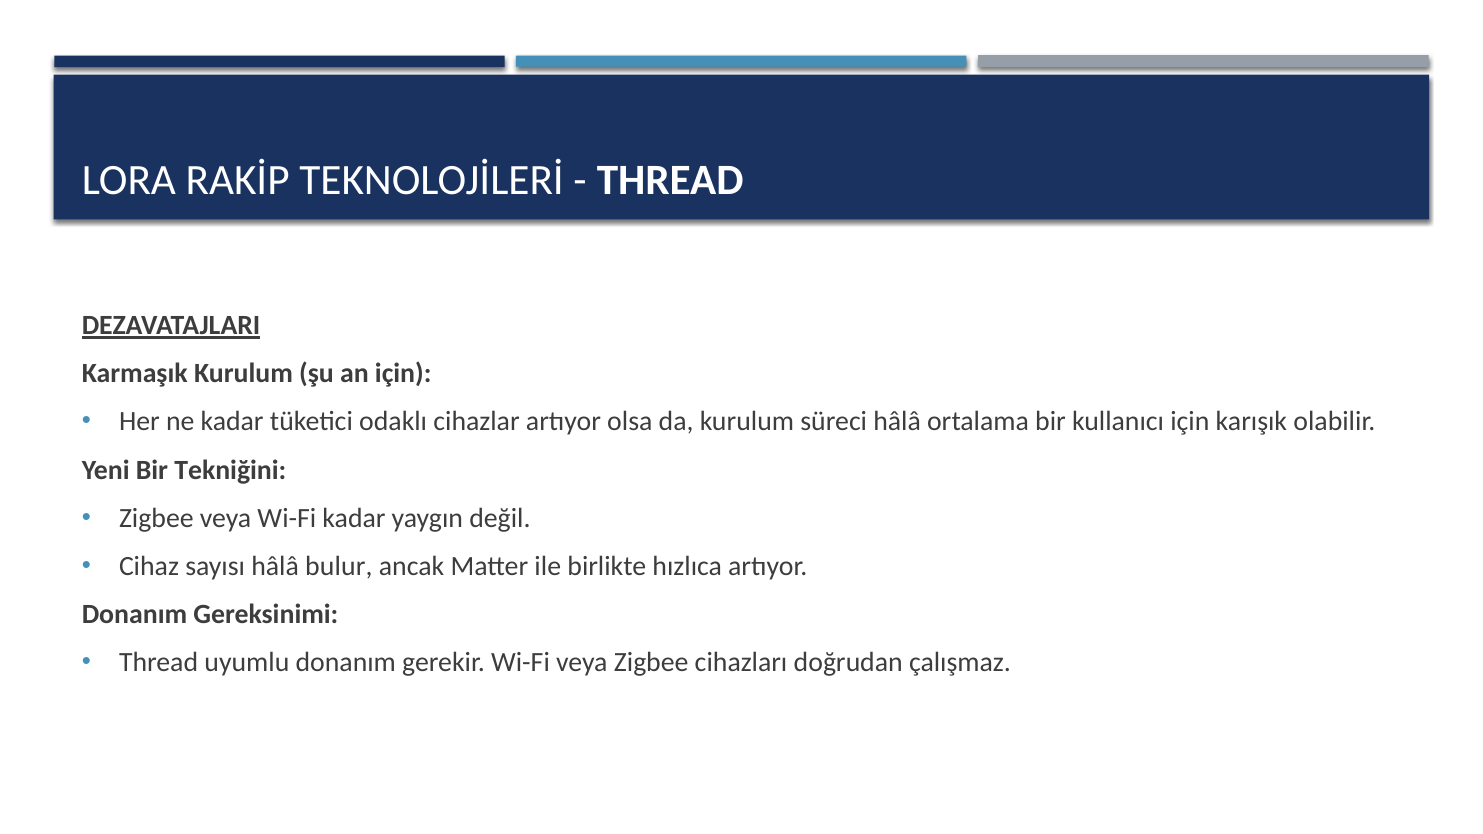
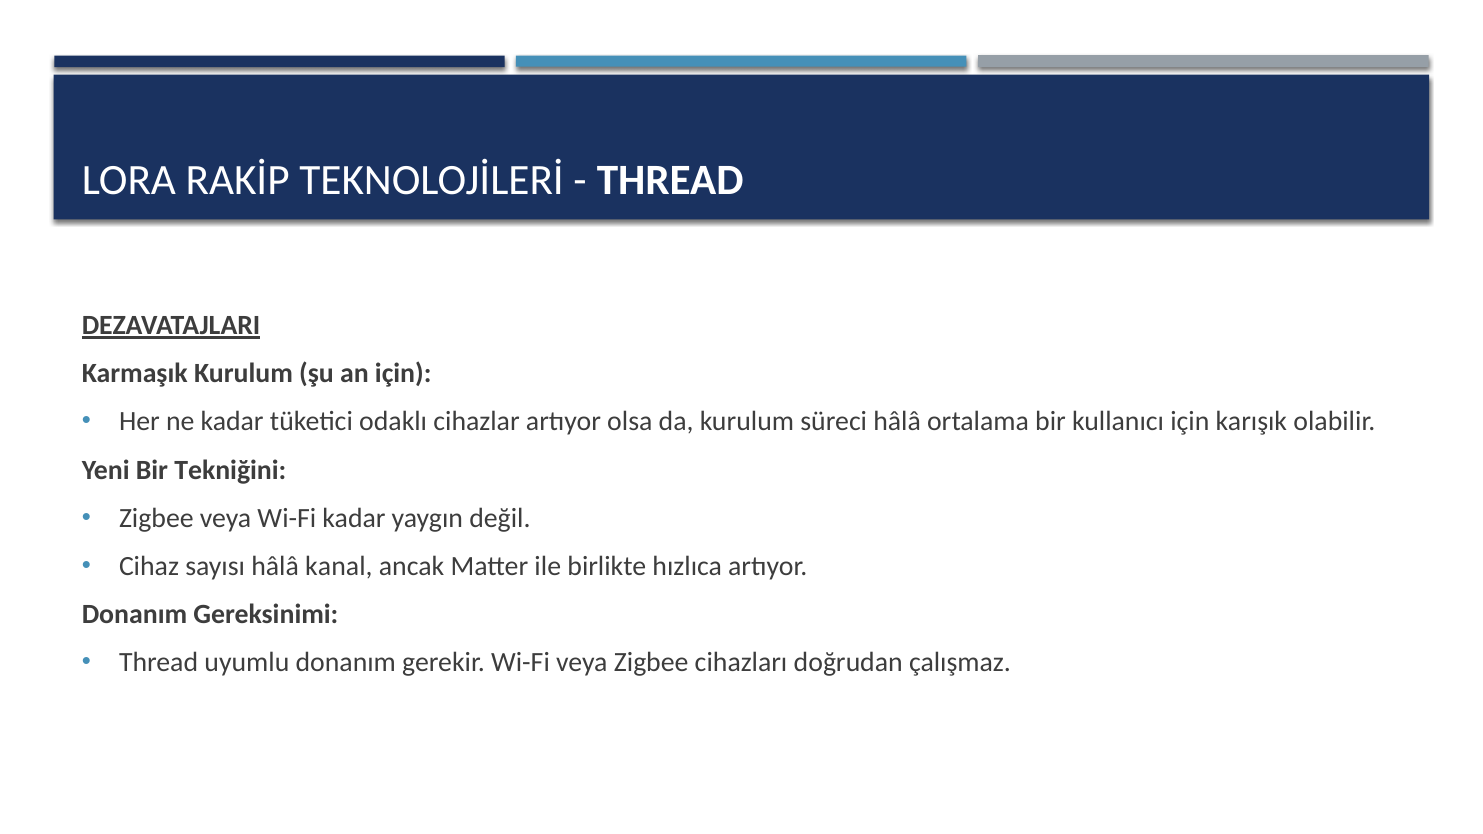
bulur: bulur -> kanal (339, 567)
